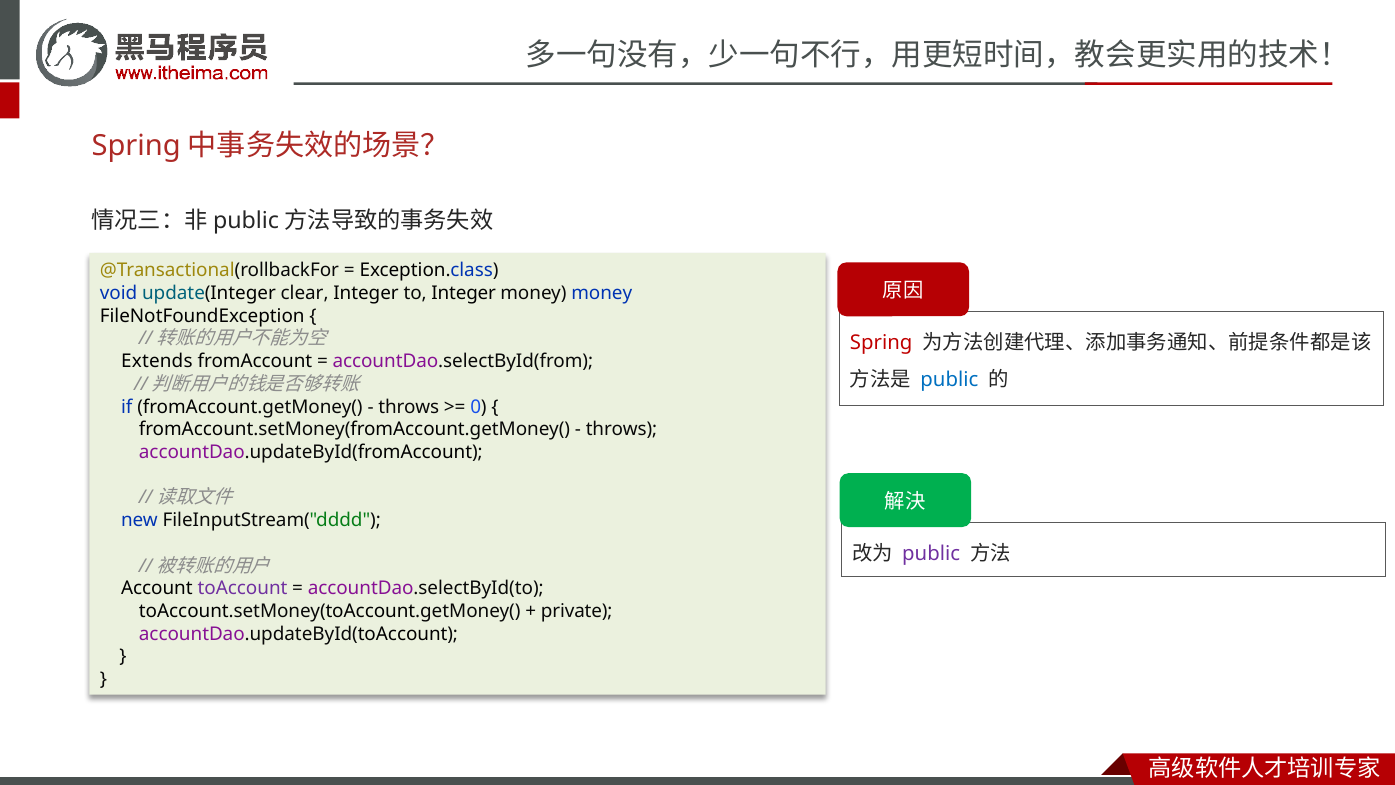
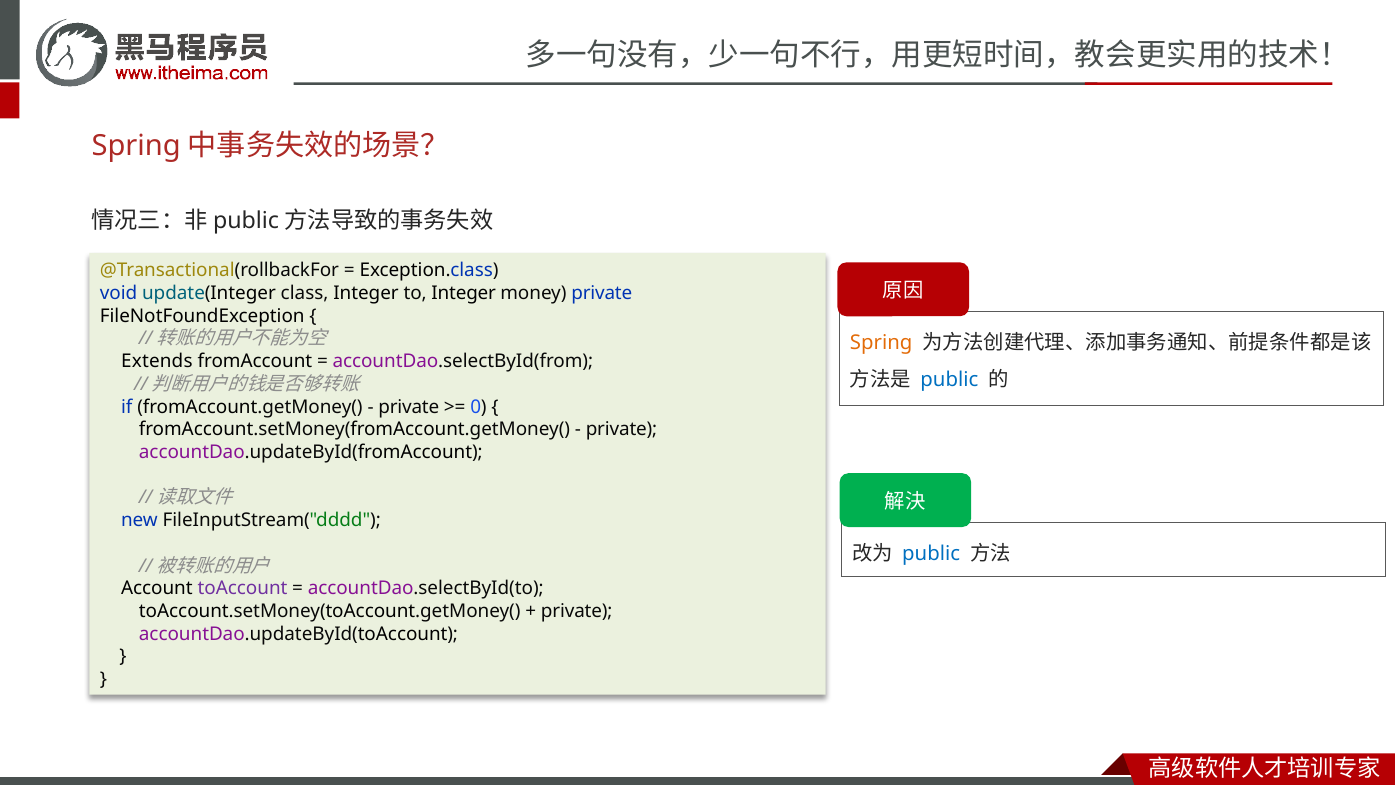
clear: clear -> class (305, 293)
money money: money -> private (602, 293)
Spring colour: red -> orange (881, 343)
throws: throws -> private (409, 407)
throws: throws -> private (622, 429)
public colour: purple -> blue (931, 554)
